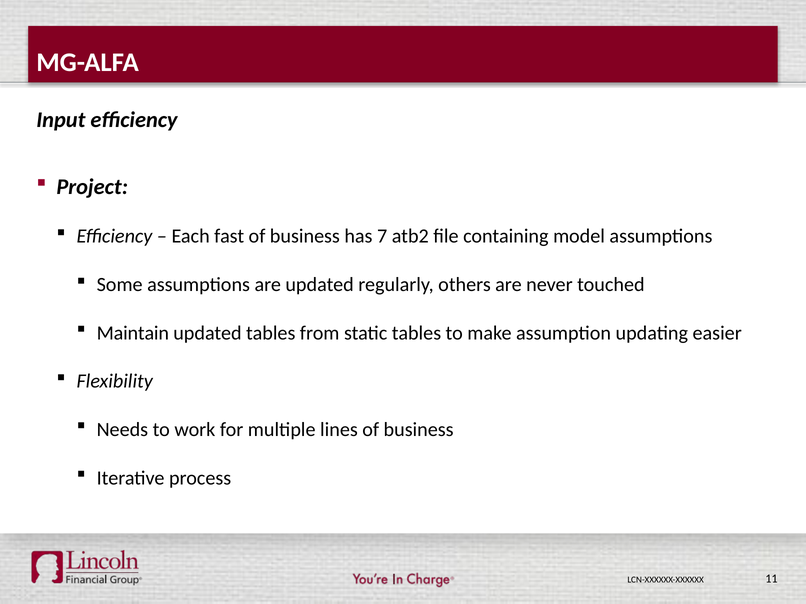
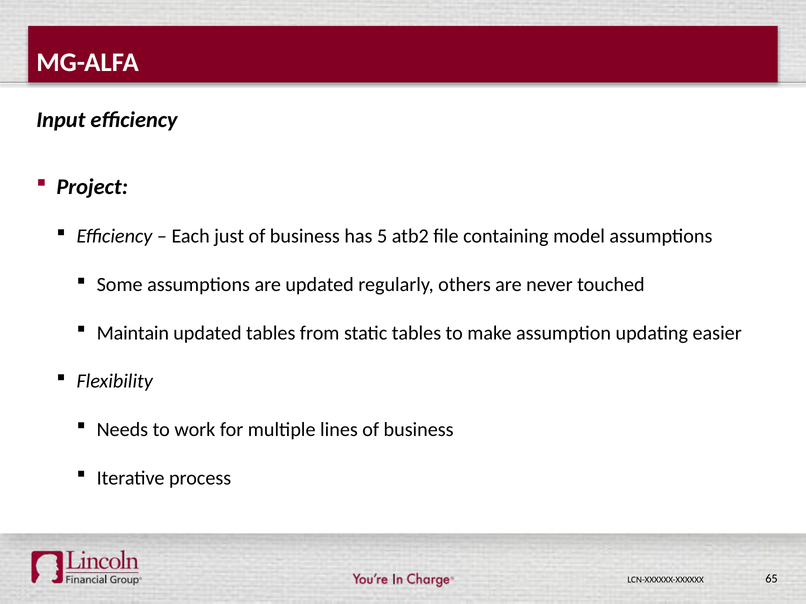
fast: fast -> just (229, 237)
7: 7 -> 5 (382, 237)
11: 11 -> 65 (772, 579)
